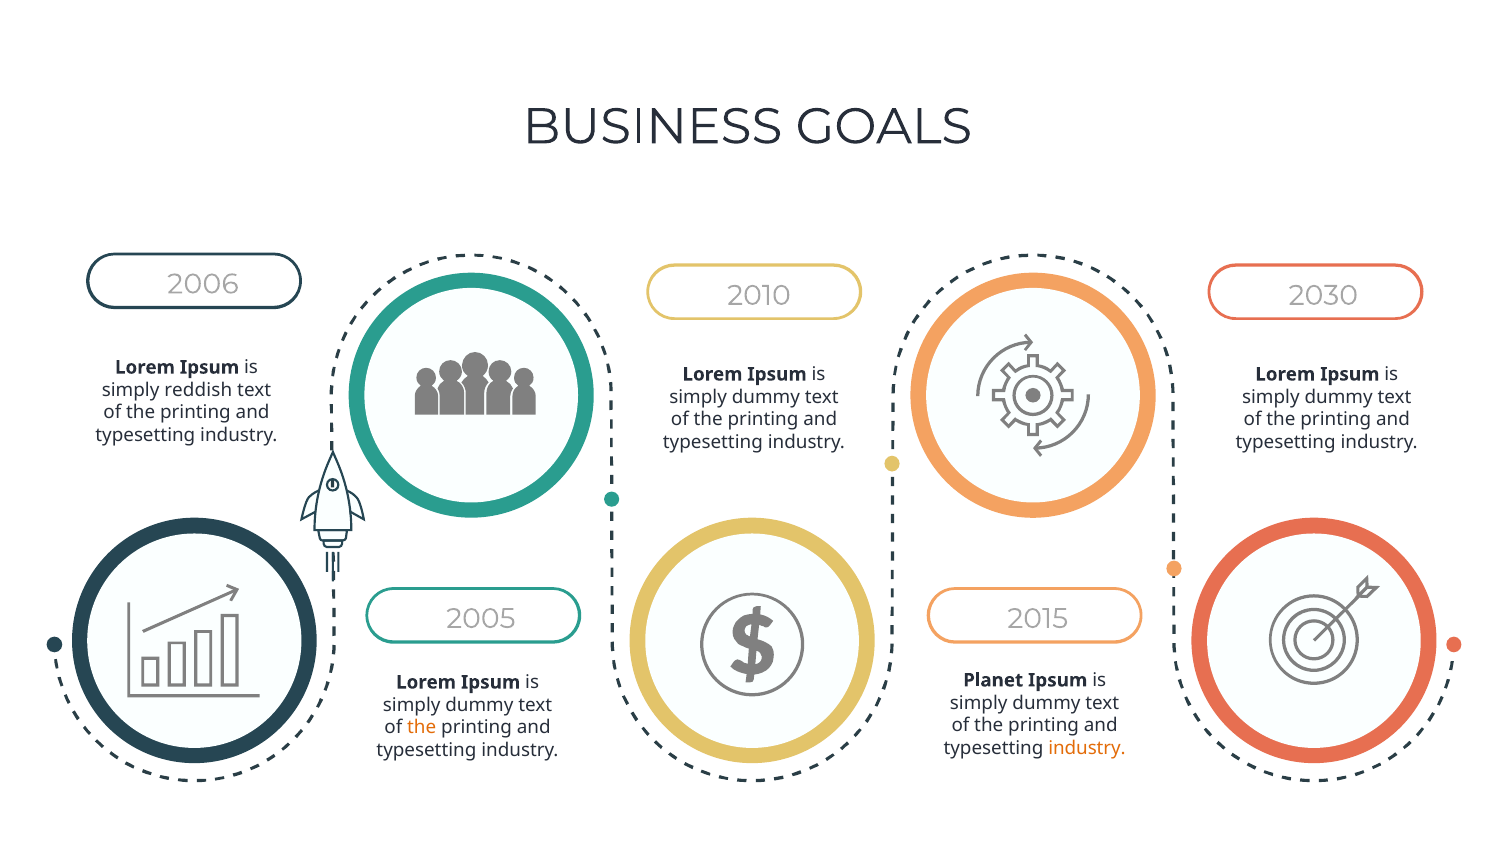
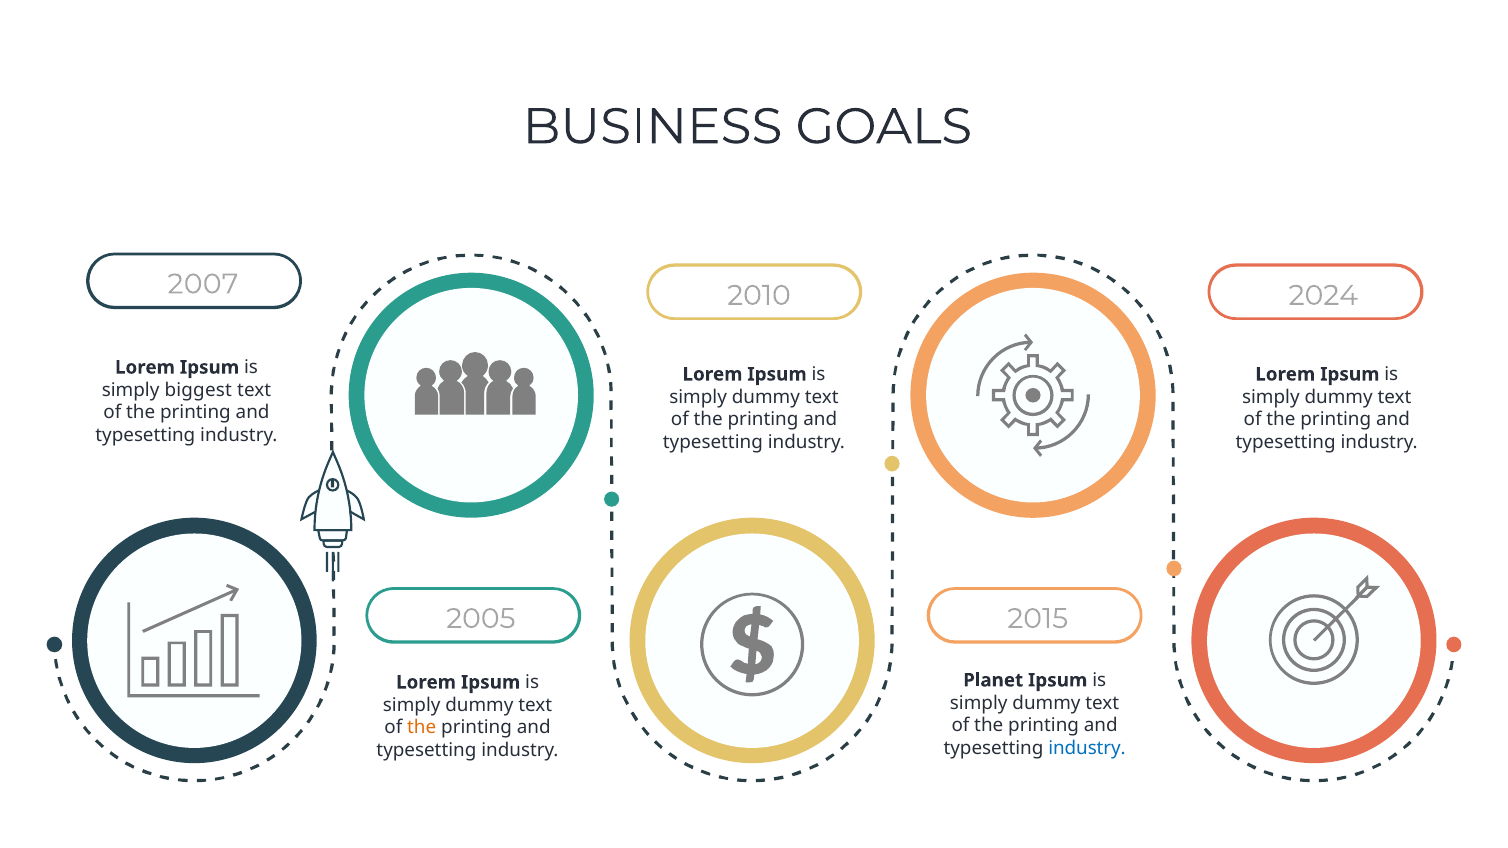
2006: 2006 -> 2007 (203, 284)
2030: 2030 -> 2024 (1323, 296)
reddish: reddish -> biggest (198, 390)
industry colour: orange -> blue (1087, 748)
